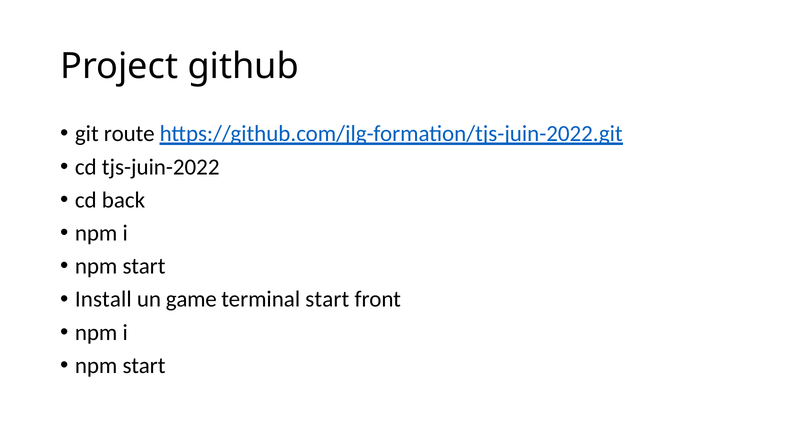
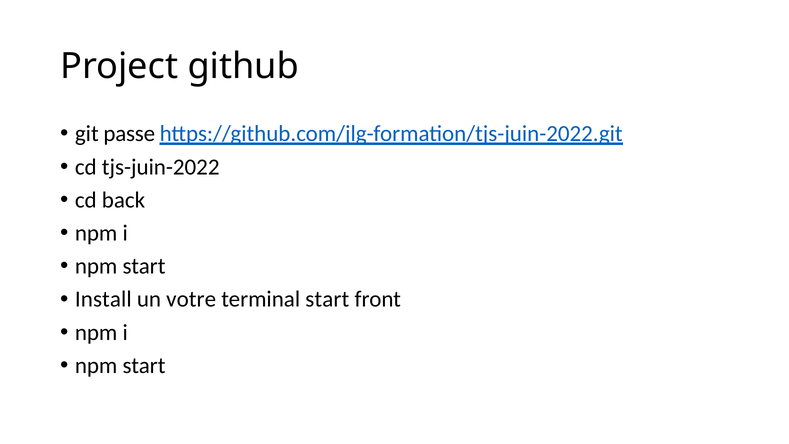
route: route -> passe (129, 134)
game: game -> votre (191, 299)
